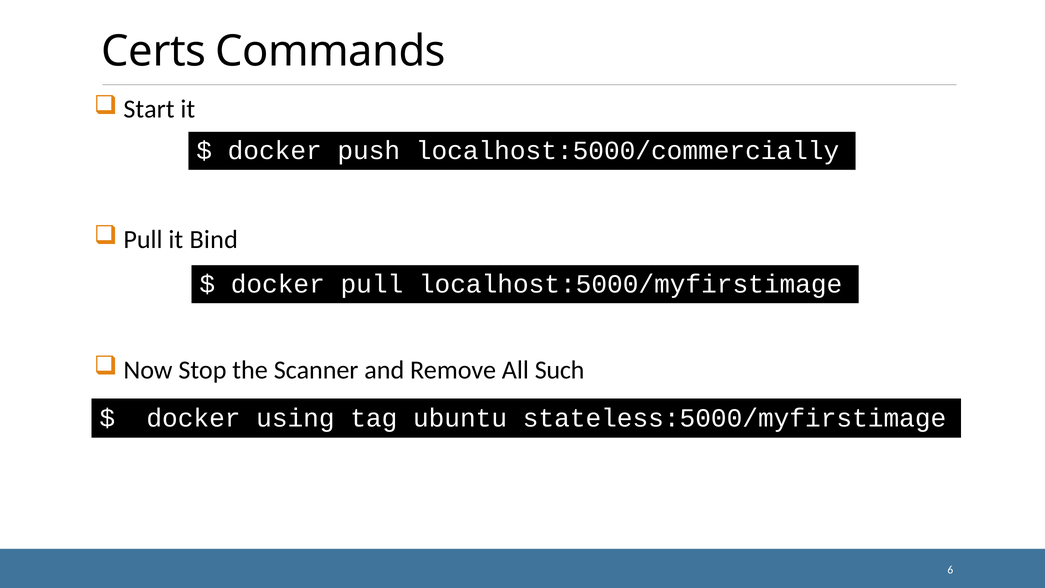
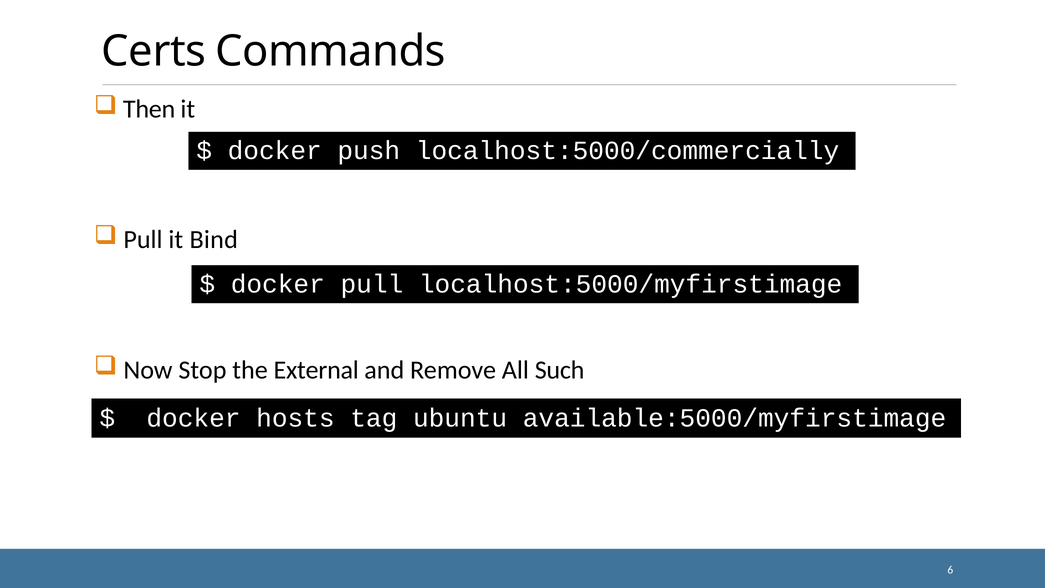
Start: Start -> Then (149, 109)
Scanner: Scanner -> External (316, 370)
using: using -> hosts (295, 418)
stateless:5000/myfirstimage: stateless:5000/myfirstimage -> available:5000/myfirstimage (735, 418)
